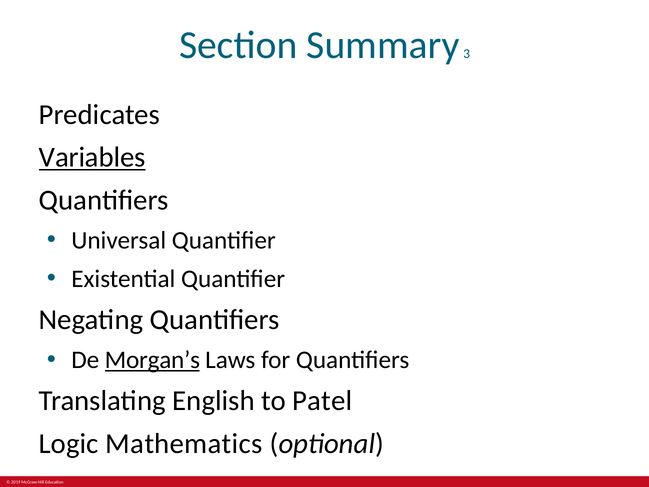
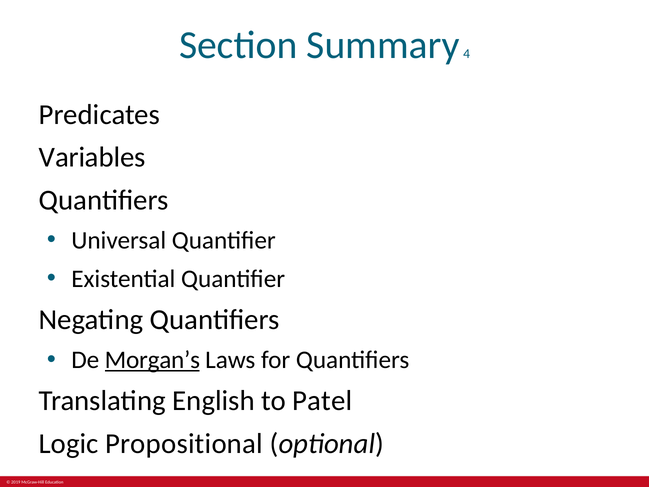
3: 3 -> 4 (467, 54)
Variables underline: present -> none (92, 157)
Mathematics: Mathematics -> Propositional (184, 443)
